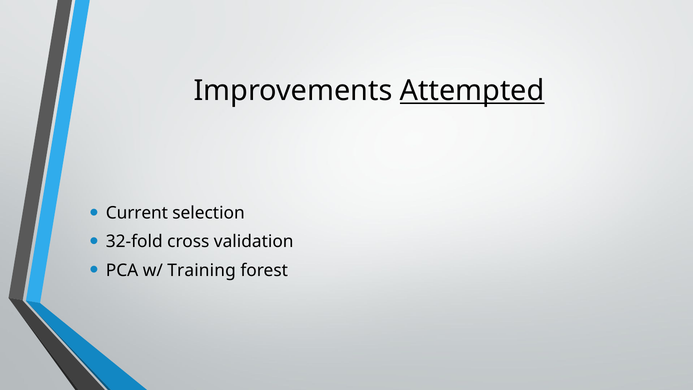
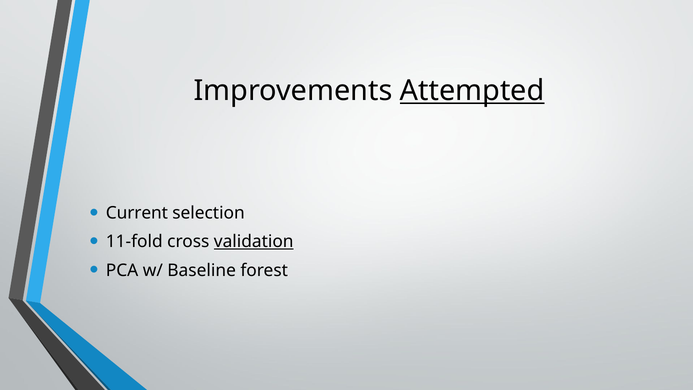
32-fold: 32-fold -> 11-fold (134, 242)
validation underline: none -> present (254, 242)
Training: Training -> Baseline (202, 270)
